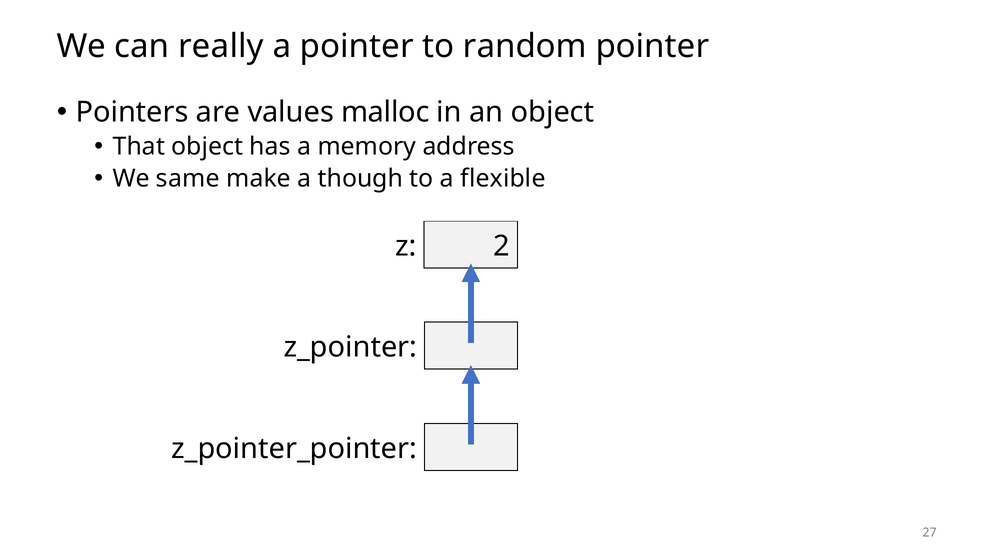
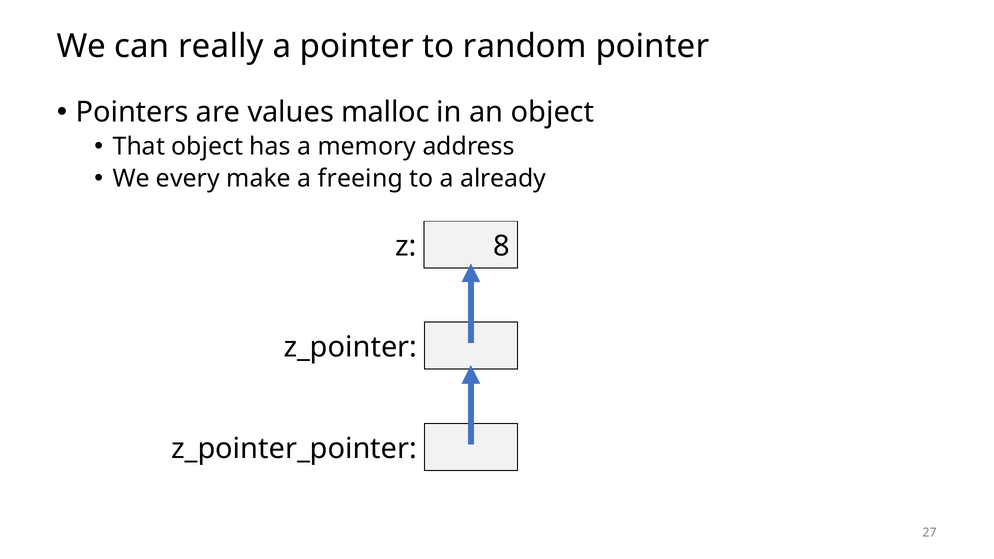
same: same -> every (188, 179)
though: though -> freeing (360, 179)
flexible: flexible -> already (503, 179)
2: 2 -> 8 (502, 246)
